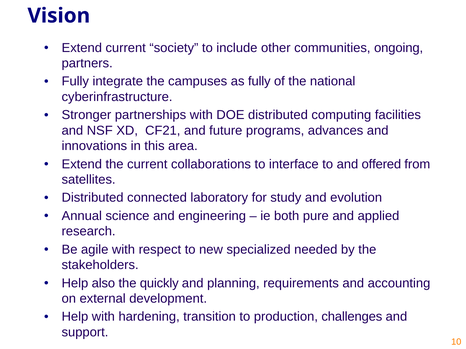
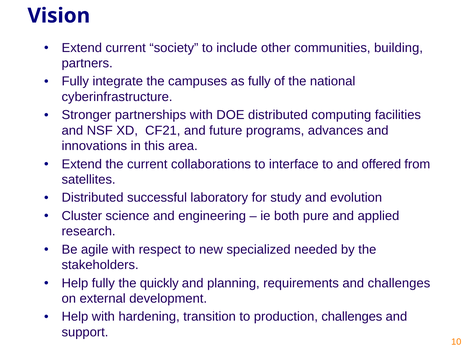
ongoing: ongoing -> building (399, 48)
connected: connected -> successful (157, 198)
Annual: Annual -> Cluster (82, 216)
Help also: also -> fully (103, 283)
and accounting: accounting -> challenges (399, 283)
